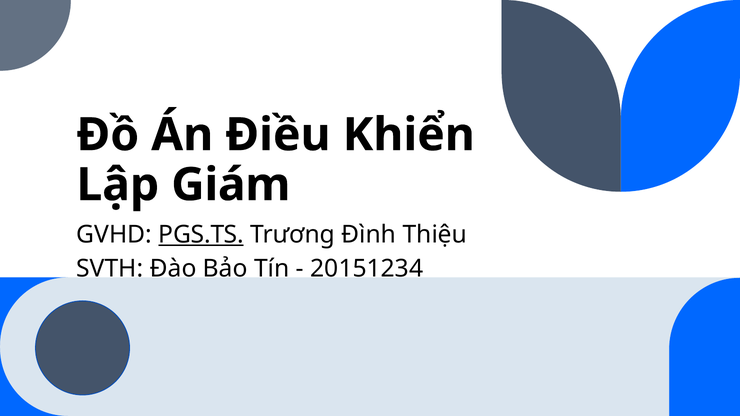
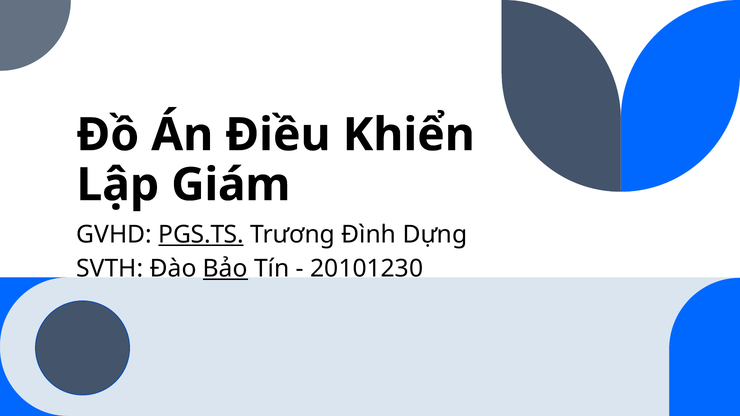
Thiệu: Thiệu -> Dựng (435, 235)
Bảo underline: none -> present (225, 269)
20151234: 20151234 -> 20101230 (367, 269)
